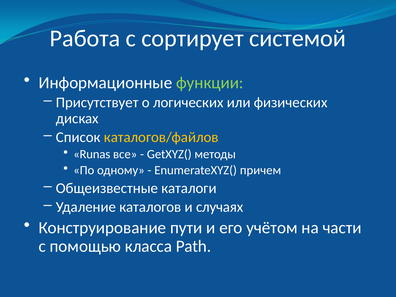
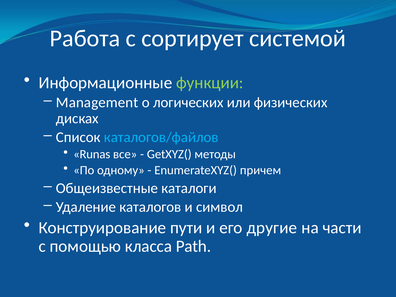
Присутствует: Присутствует -> Management (97, 102)
каталогов/файлов colour: yellow -> light blue (161, 137)
случаях: случаях -> символ (220, 207)
учётом: учётом -> другие (272, 228)
